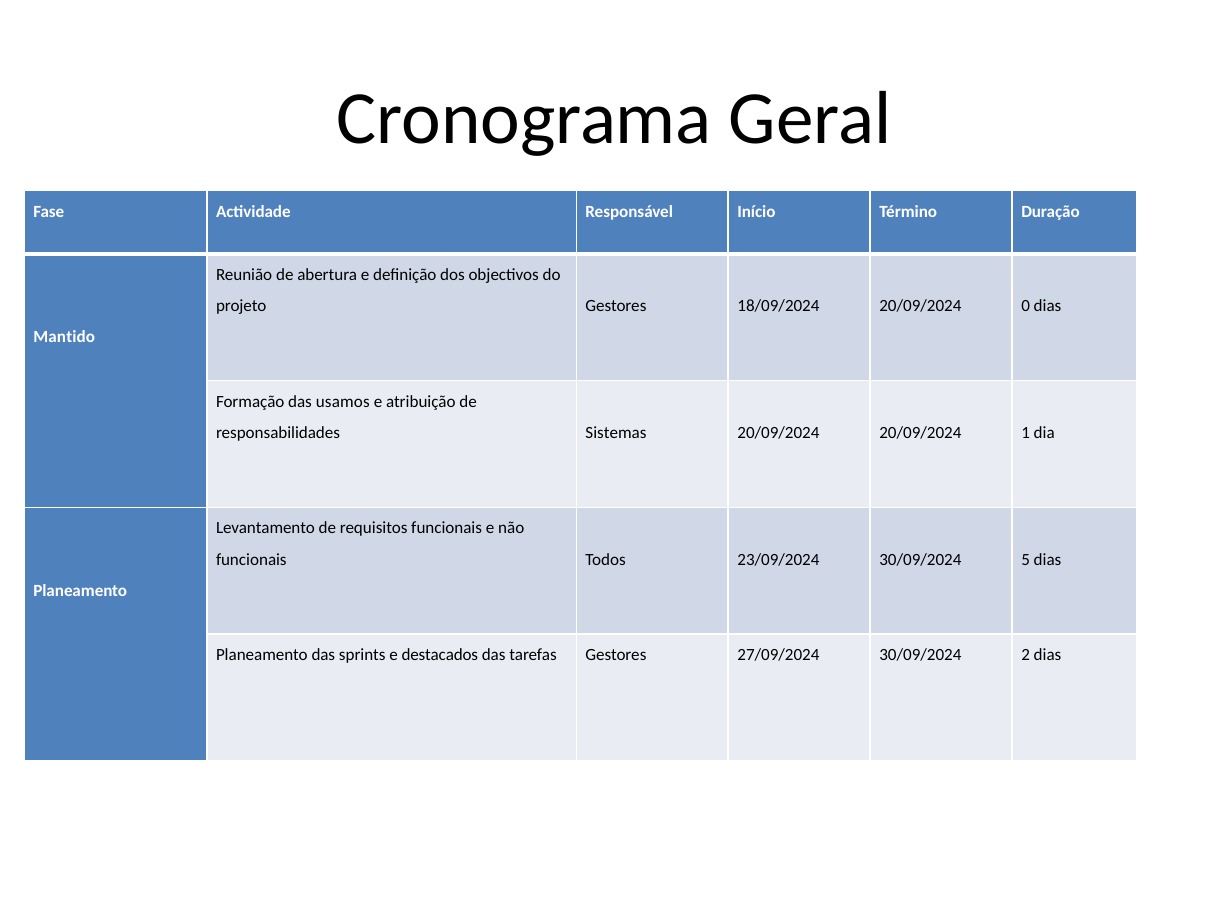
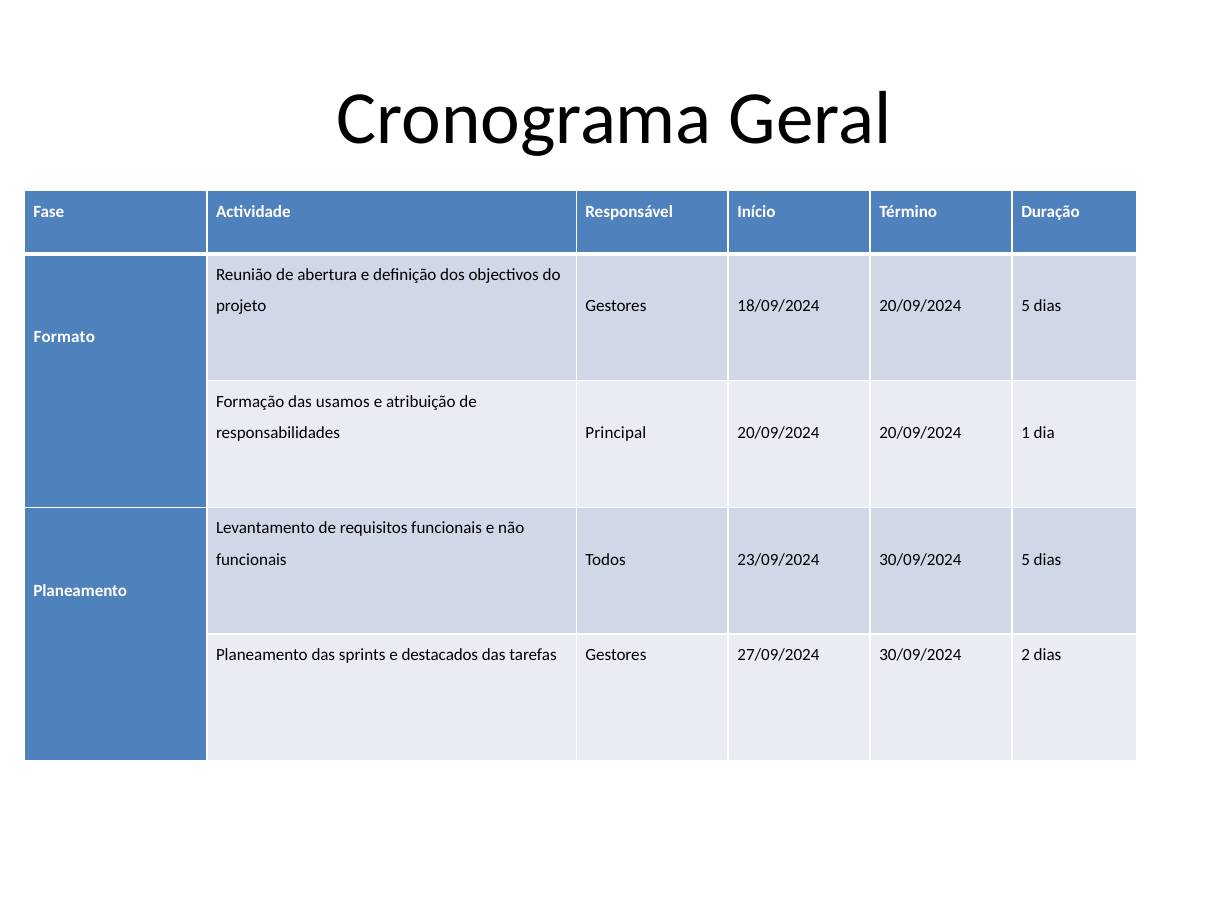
20/09/2024 0: 0 -> 5 (1026, 306)
Mantido: Mantido -> Formato (64, 337)
Sistemas: Sistemas -> Principal (616, 433)
